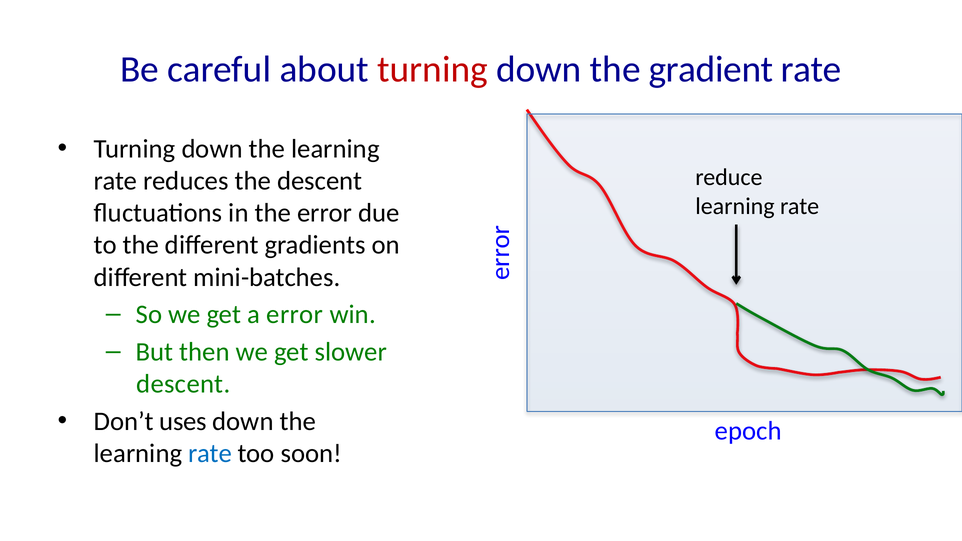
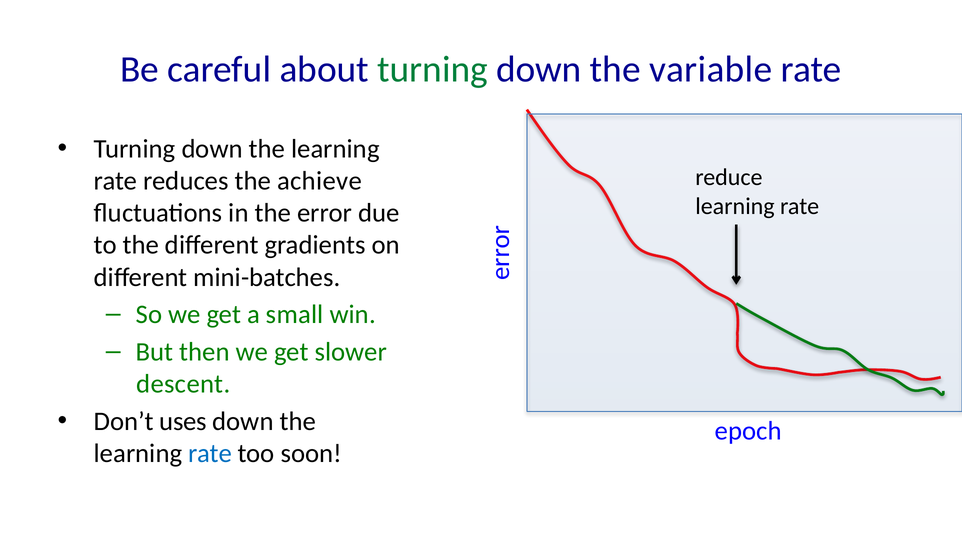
turning colour: red -> green (433, 69)
gradient: gradient -> variable (711, 69)
the descent: descent -> achieve (320, 181)
a error: error -> small (295, 315)
